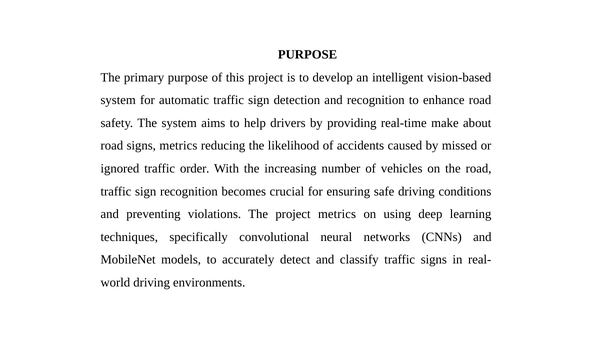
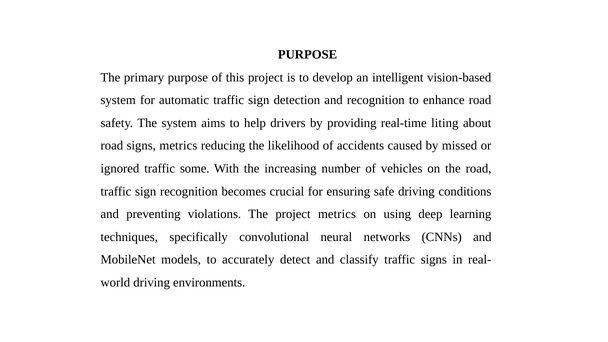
make: make -> liting (445, 123)
order: order -> some (195, 169)
